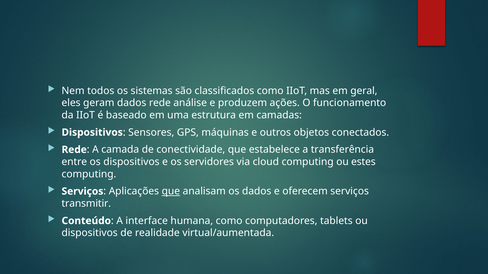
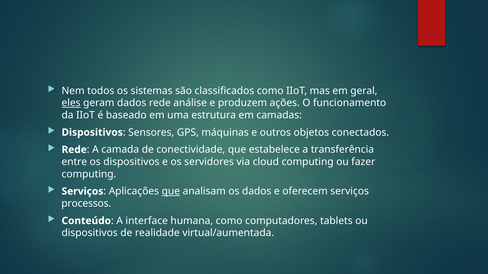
eles underline: none -> present (71, 103)
estes: estes -> fazer (363, 162)
transmitir: transmitir -> processos (86, 204)
